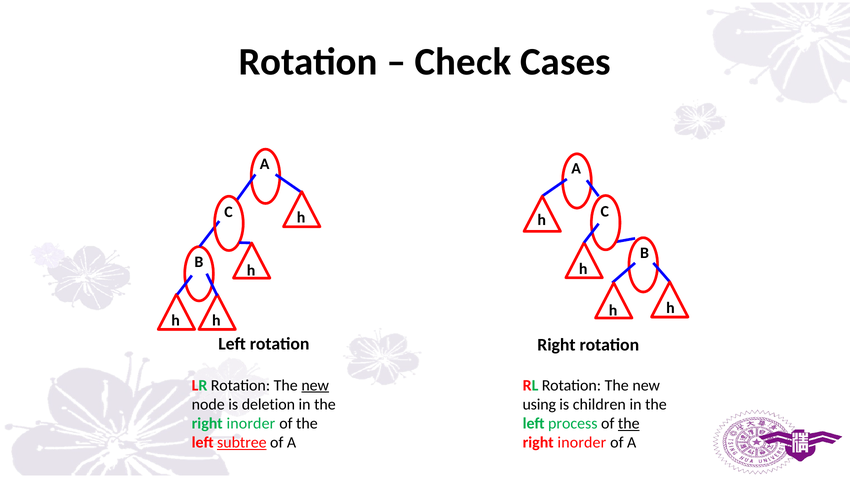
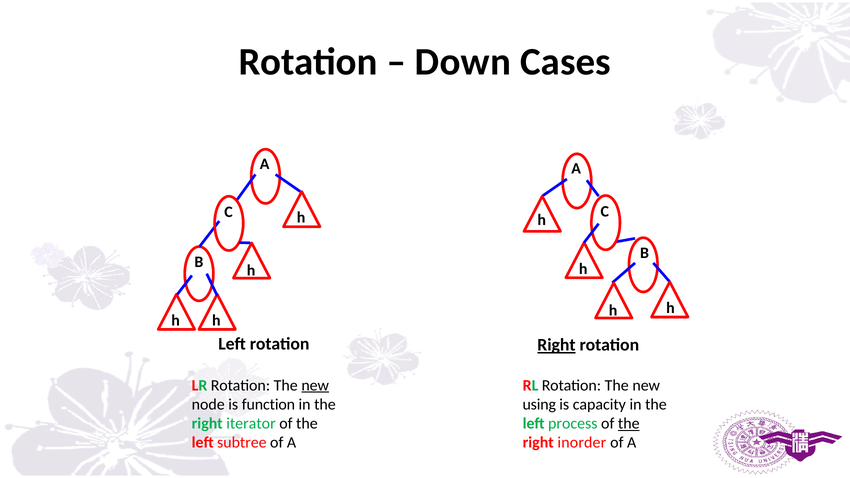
Check: Check -> Down (463, 62)
Right underline: none -> present (556, 345)
deletion: deletion -> function (268, 405)
children: children -> capacity (599, 405)
inorder: inorder -> iterator (251, 424)
subtree underline: present -> none (242, 443)
